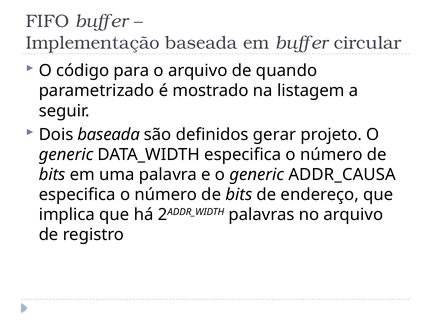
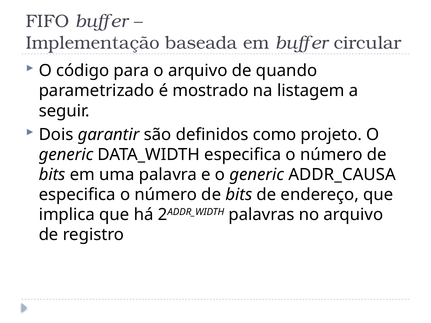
Dois baseada: baseada -> garantir (109, 135)
gerar: gerar -> como (275, 135)
